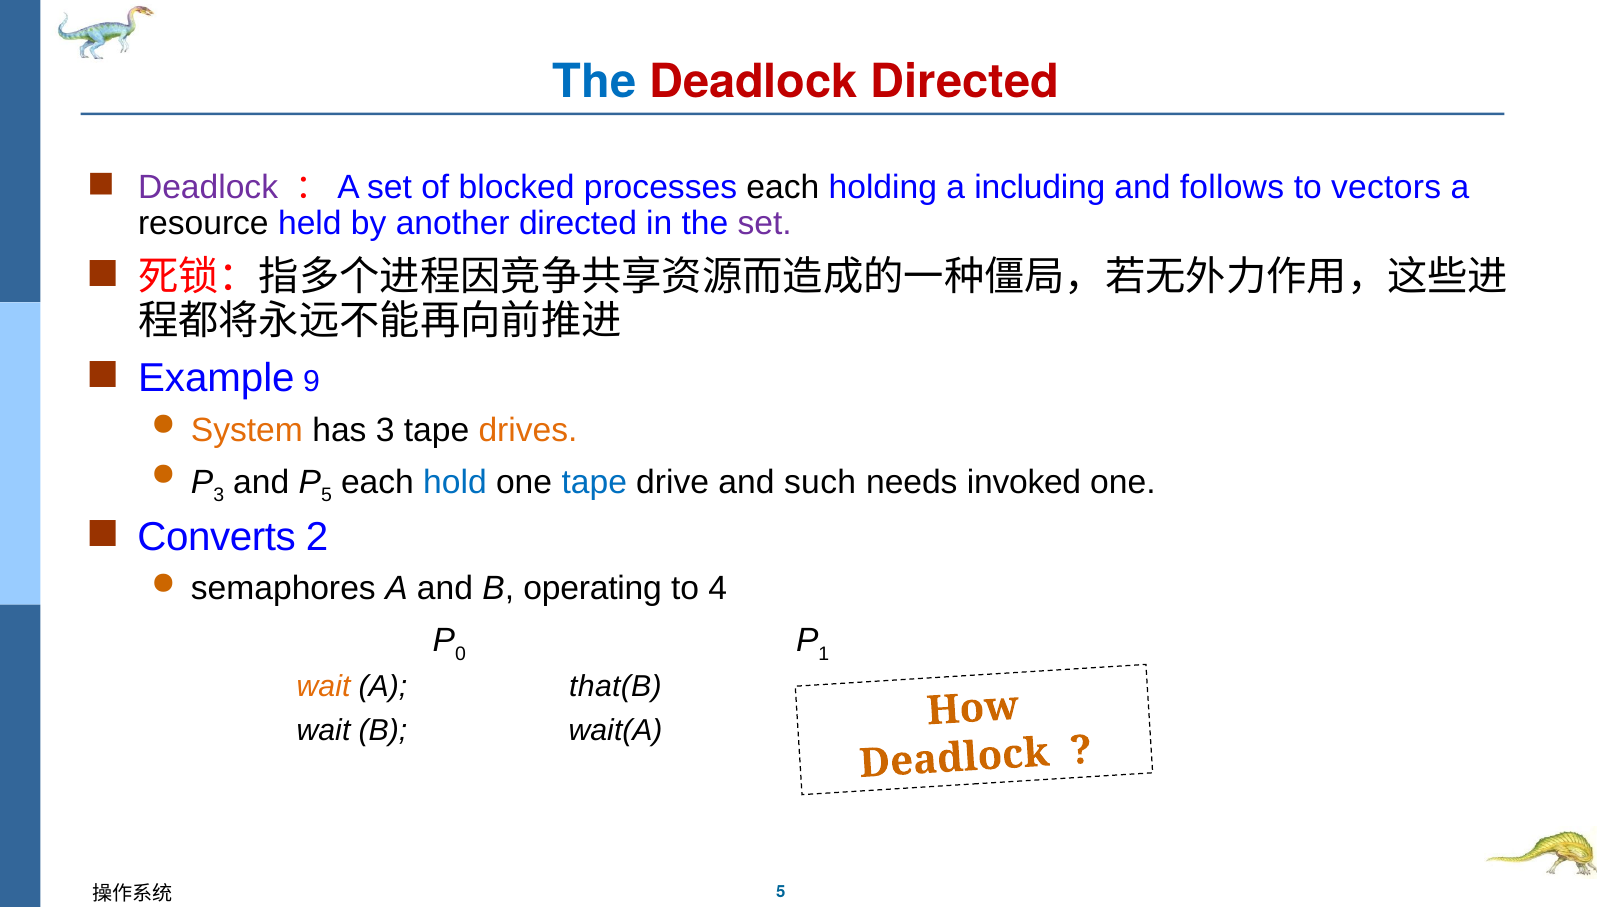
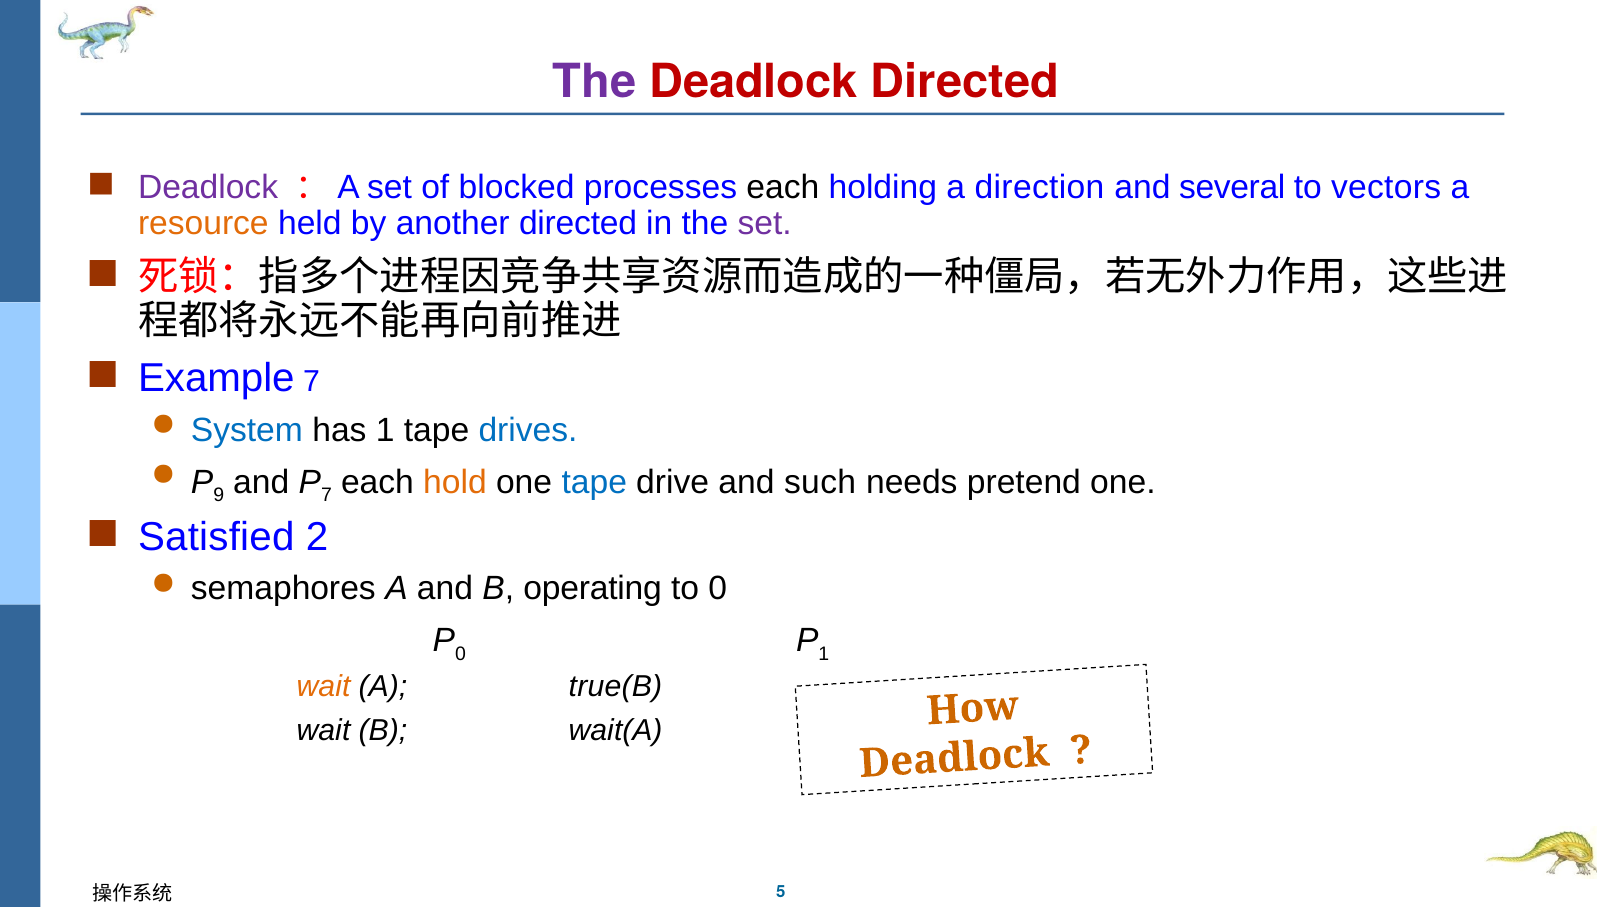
The colour: blue -> purple (595, 82)
including: including -> direction (1040, 187)
follows: follows -> several (1232, 187)
resource colour: black -> orange (203, 223)
Example 9: 9 -> 7 (312, 382)
System colour: orange -> blue (247, 430)
has 3: 3 -> 1 (385, 430)
drives colour: orange -> blue (528, 430)
3: 3 -> 9 (219, 495)
5: 5 -> 7 (327, 495)
hold colour: blue -> orange (455, 482)
invoked: invoked -> pretend (1024, 482)
Converts: Converts -> Satisfied (216, 537)
to 4: 4 -> 0 (718, 589)
that(B: that(B -> true(B (616, 687)
